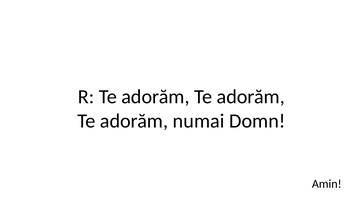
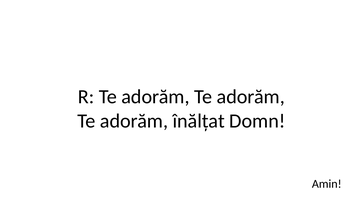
numai: numai -> înălțat (199, 121)
